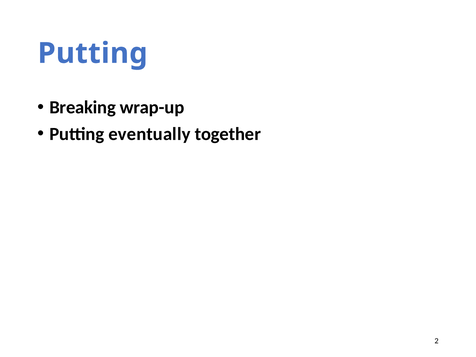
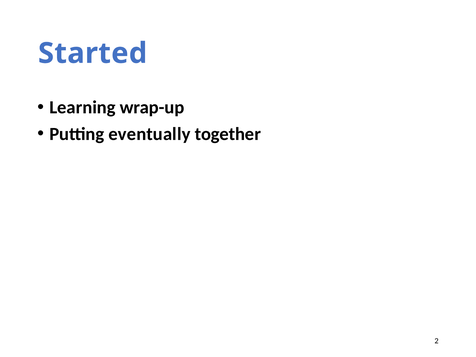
Putting: Putting -> Started (93, 53)
Breaking: Breaking -> Learning (83, 107)
